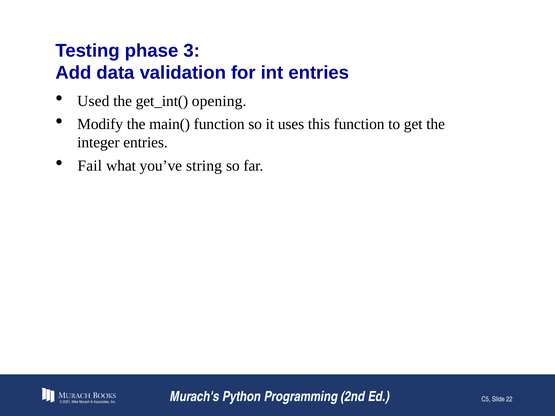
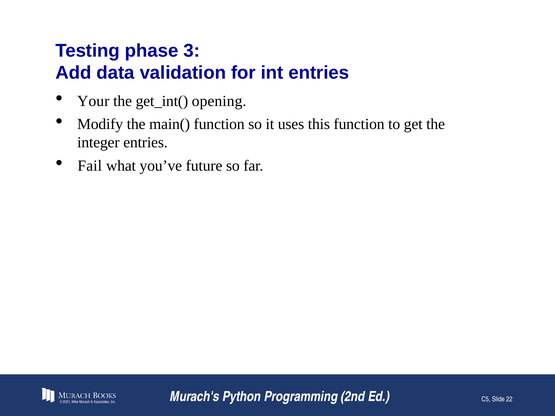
Used: Used -> Your (93, 101)
string: string -> future (204, 166)
